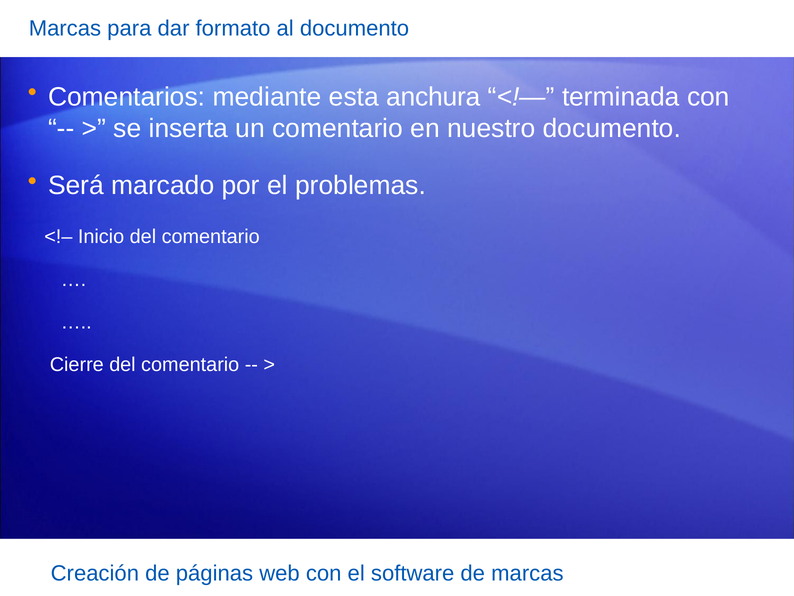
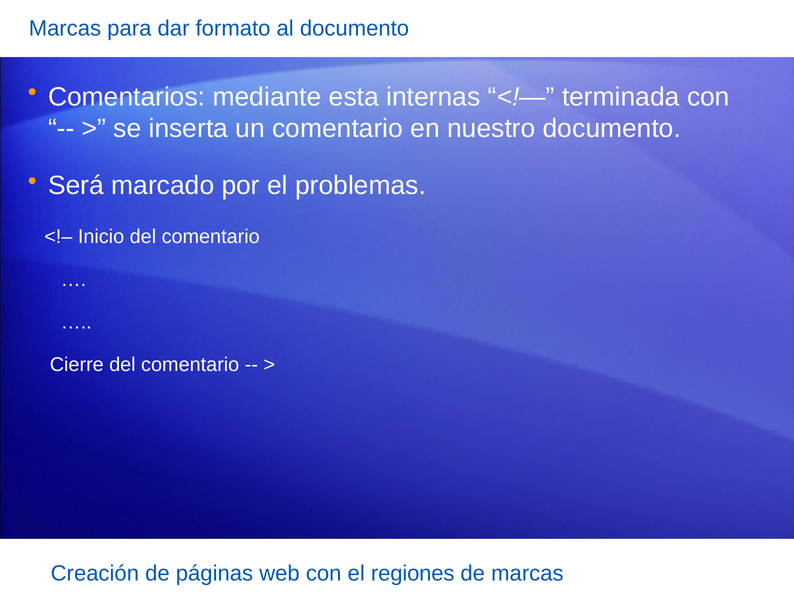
anchura: anchura -> internas (433, 97)
software: software -> regiones (413, 573)
